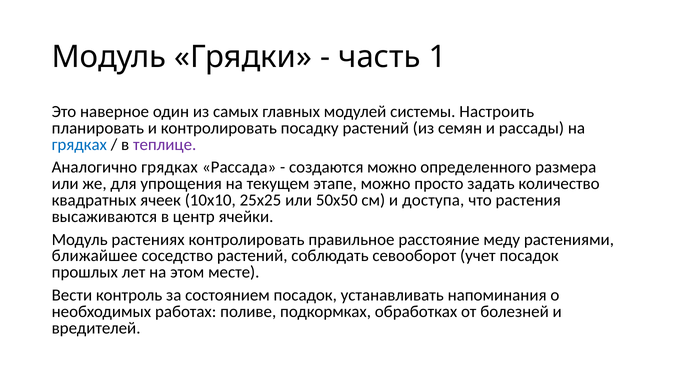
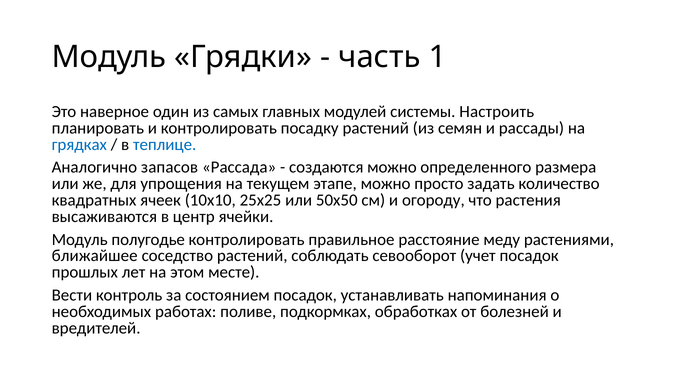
теплице colour: purple -> blue (165, 145)
Аналогично грядках: грядках -> запасов (170, 167)
доступа: доступа -> огороду (433, 200)
растениях: растениях -> полугодье (148, 240)
